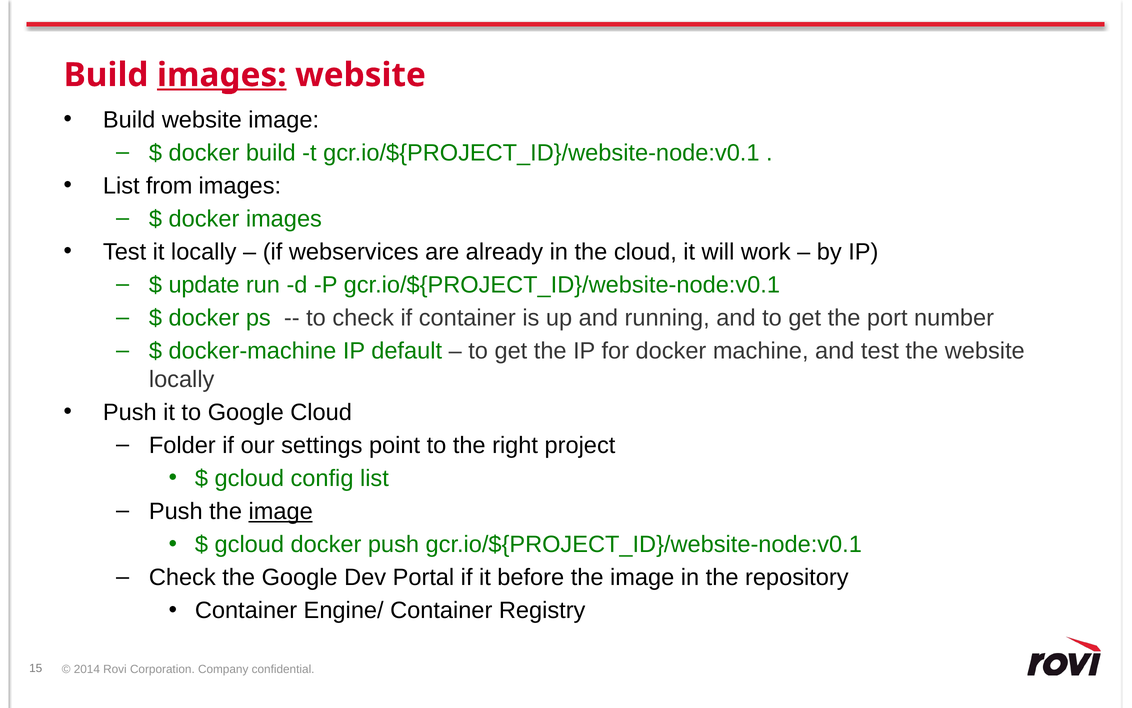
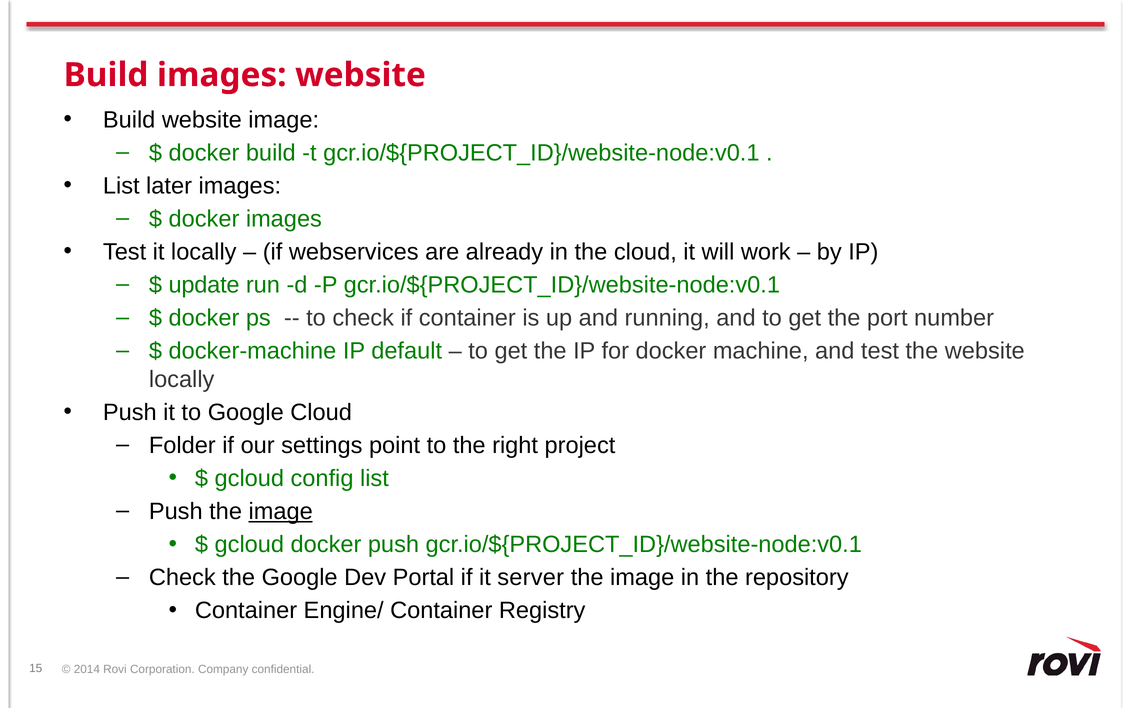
images underline: present -> none (222, 75)
from: from -> later (169, 186)
before: before -> server (531, 577)
